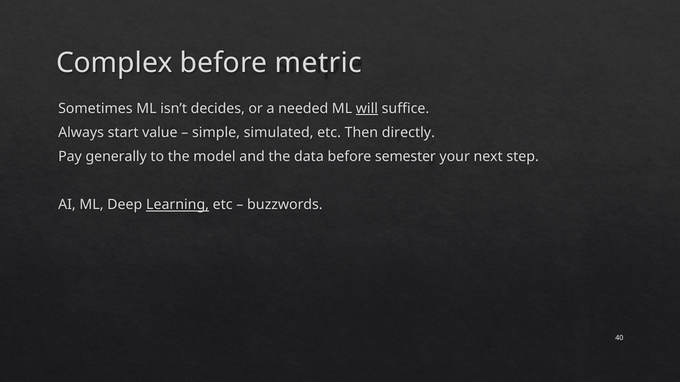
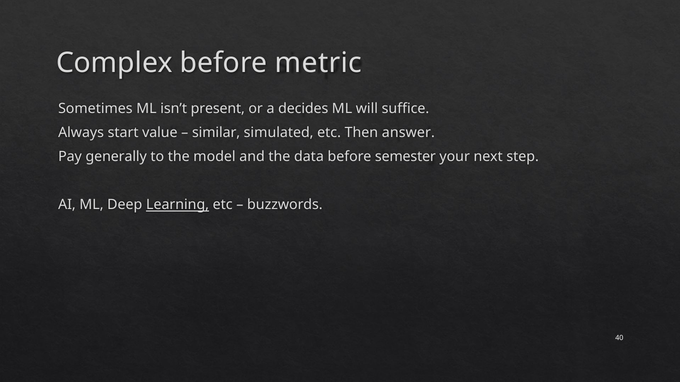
decides: decides -> present (218, 109)
needed: needed -> decides (303, 109)
will underline: present -> none (367, 109)
simple: simple -> similar (216, 133)
directly: directly -> answer (408, 133)
